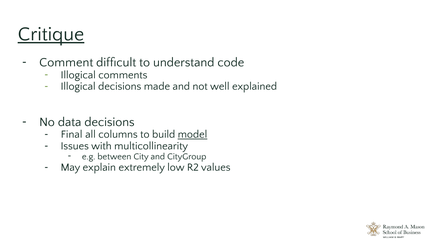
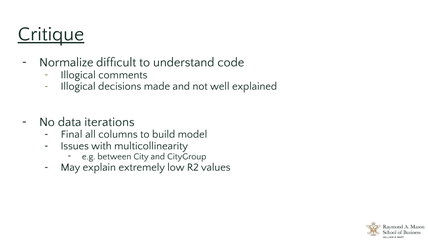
Comment: Comment -> Normalize (66, 62)
data decisions: decisions -> iterations (109, 122)
model underline: present -> none (193, 134)
